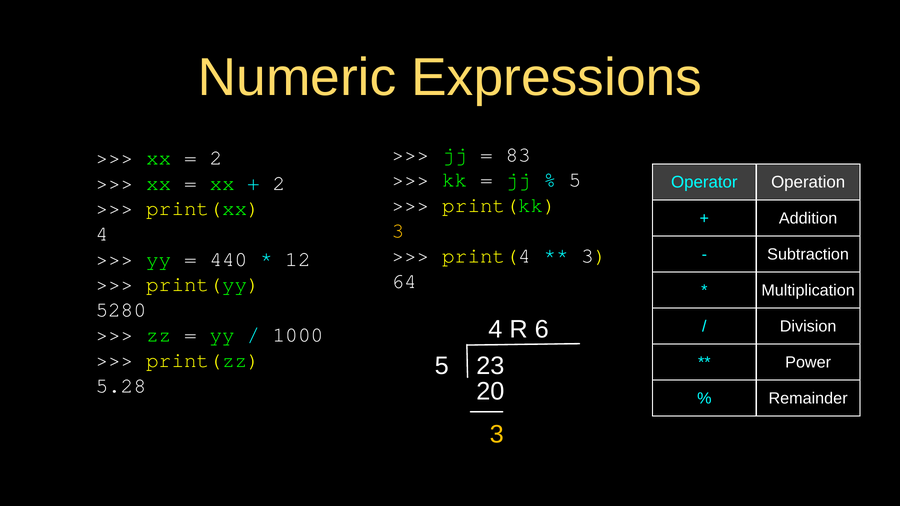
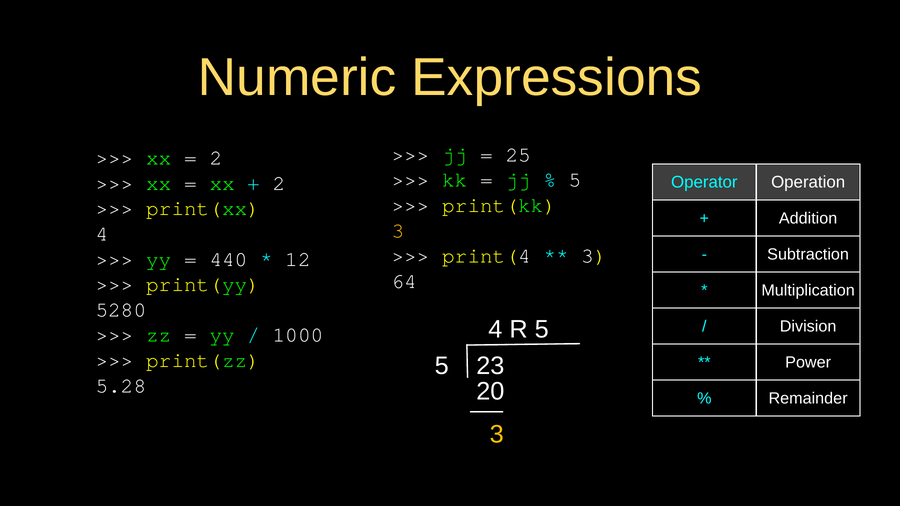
83: 83 -> 25 (518, 155)
R 6: 6 -> 5 (542, 329)
